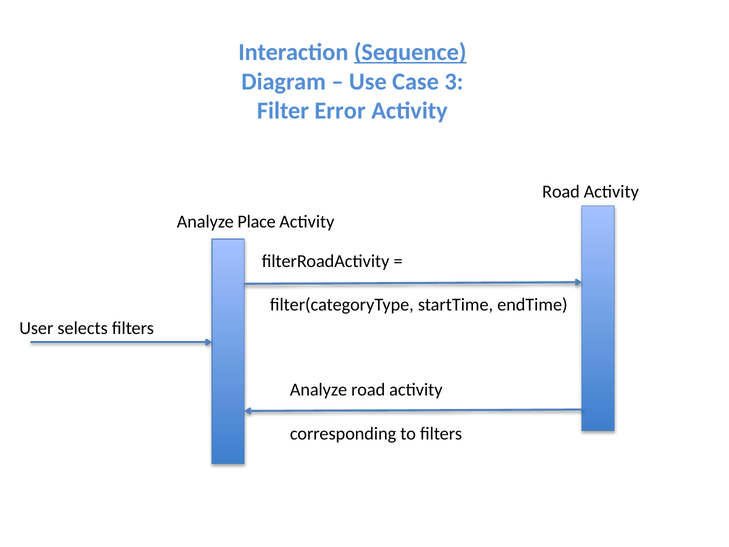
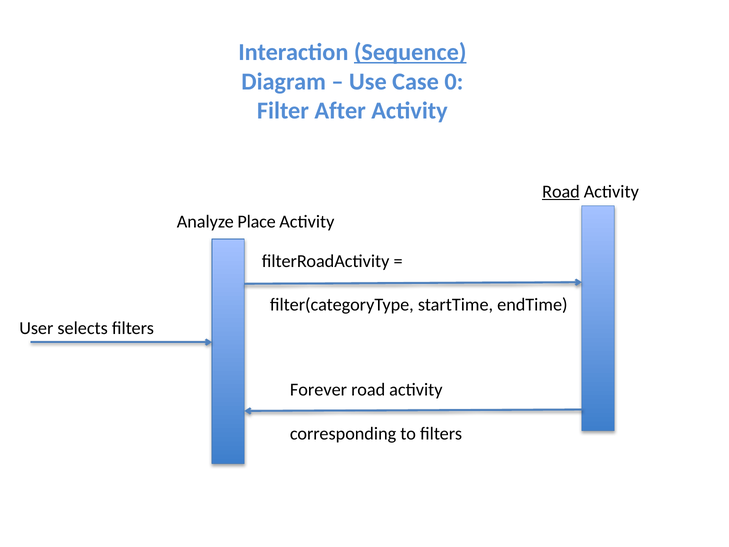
3: 3 -> 0 (454, 82)
Error: Error -> After (340, 111)
Road underline: none -> present (561, 192)
Analyze: Analyze -> Forever (319, 390)
